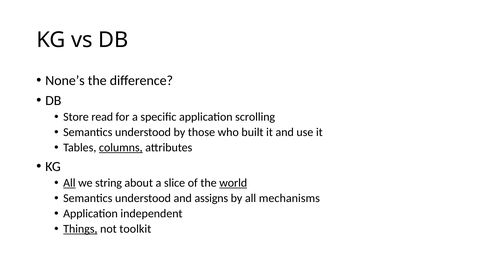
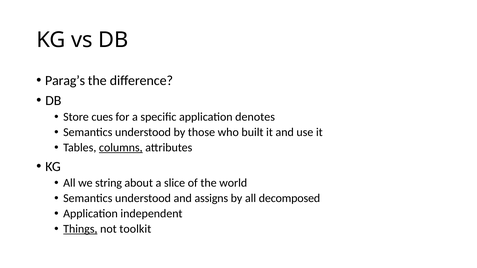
None’s: None’s -> Parag’s (65, 81)
read: read -> cues (102, 117)
scrolling: scrolling -> denotes (255, 117)
All underline: present -> none (69, 183)
world underline: present -> none (233, 183)
mechanisms: mechanisms -> decomposed (289, 199)
